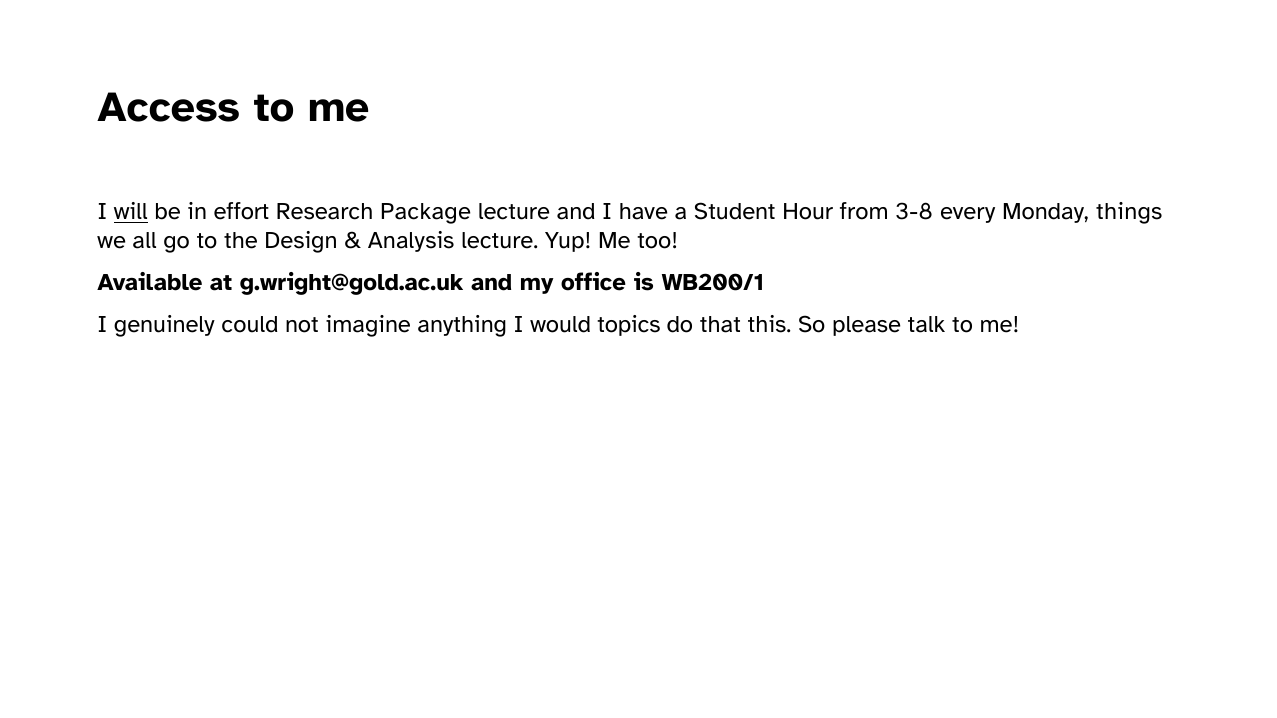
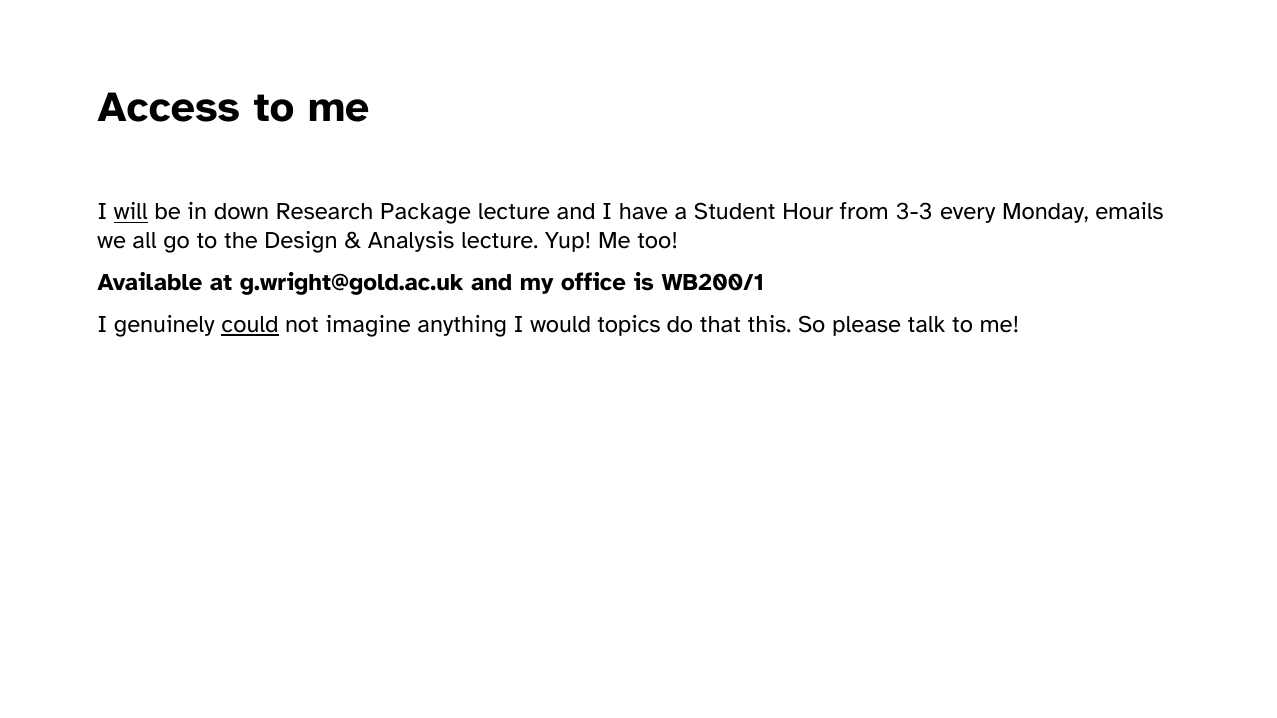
effort: effort -> down (241, 212)
3-8: 3-8 -> 3-3 (914, 212)
things: things -> emails (1130, 212)
could underline: none -> present (250, 325)
